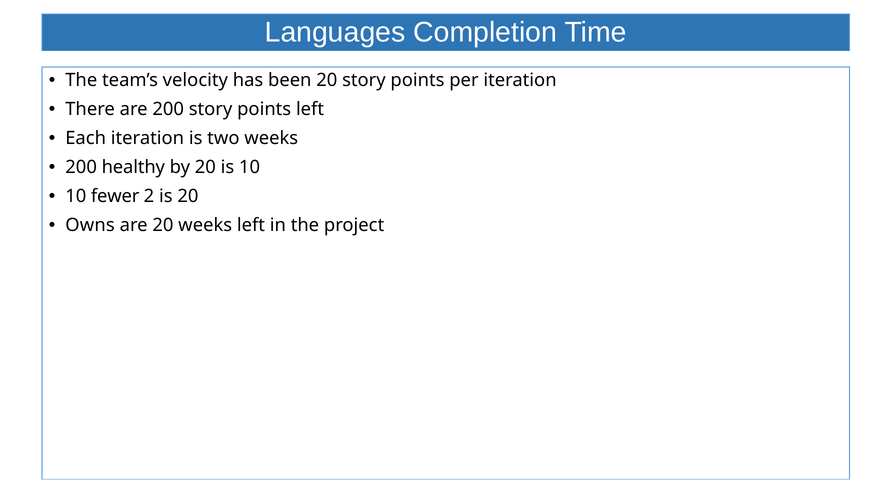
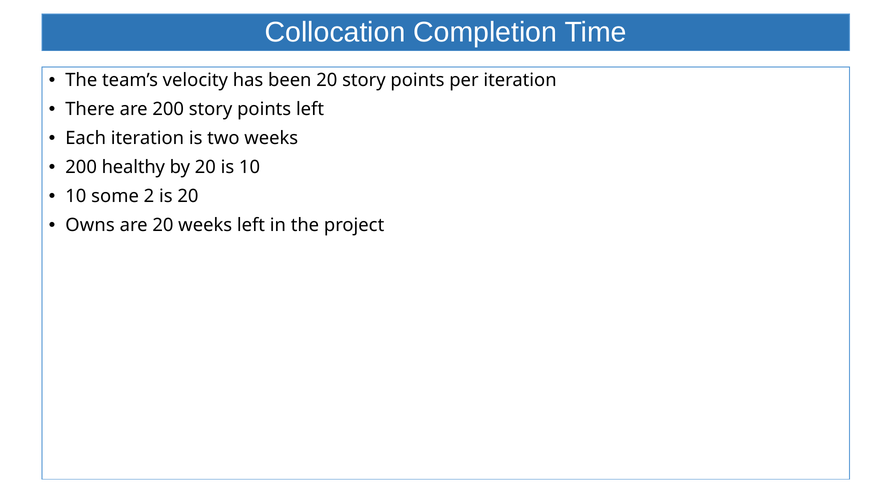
Languages: Languages -> Collocation (335, 32)
fewer: fewer -> some (115, 196)
